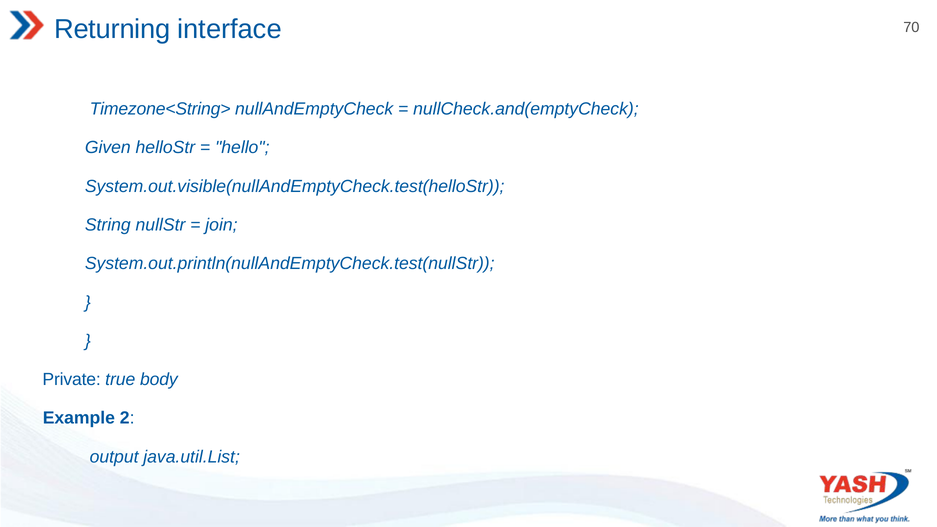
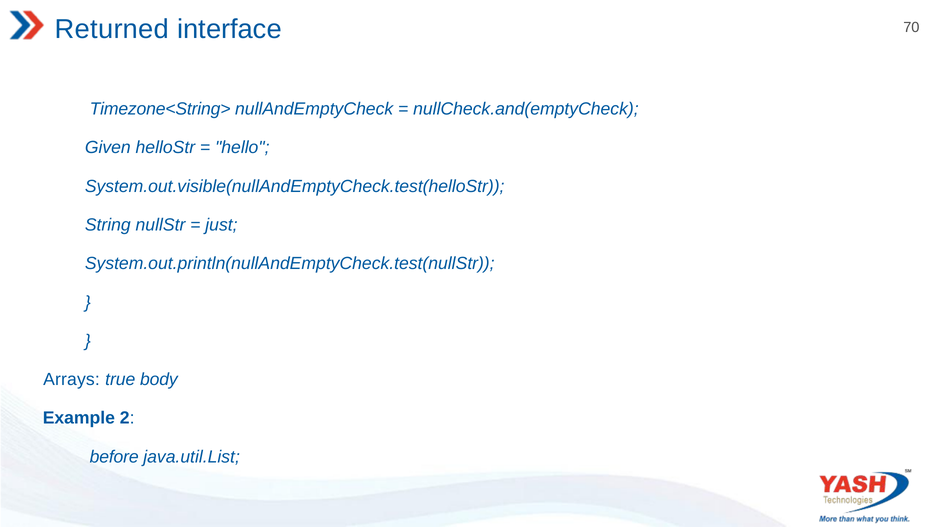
Returning: Returning -> Returned (112, 29)
join: join -> just (221, 225)
Private: Private -> Arrays (71, 380)
output: output -> before (114, 457)
